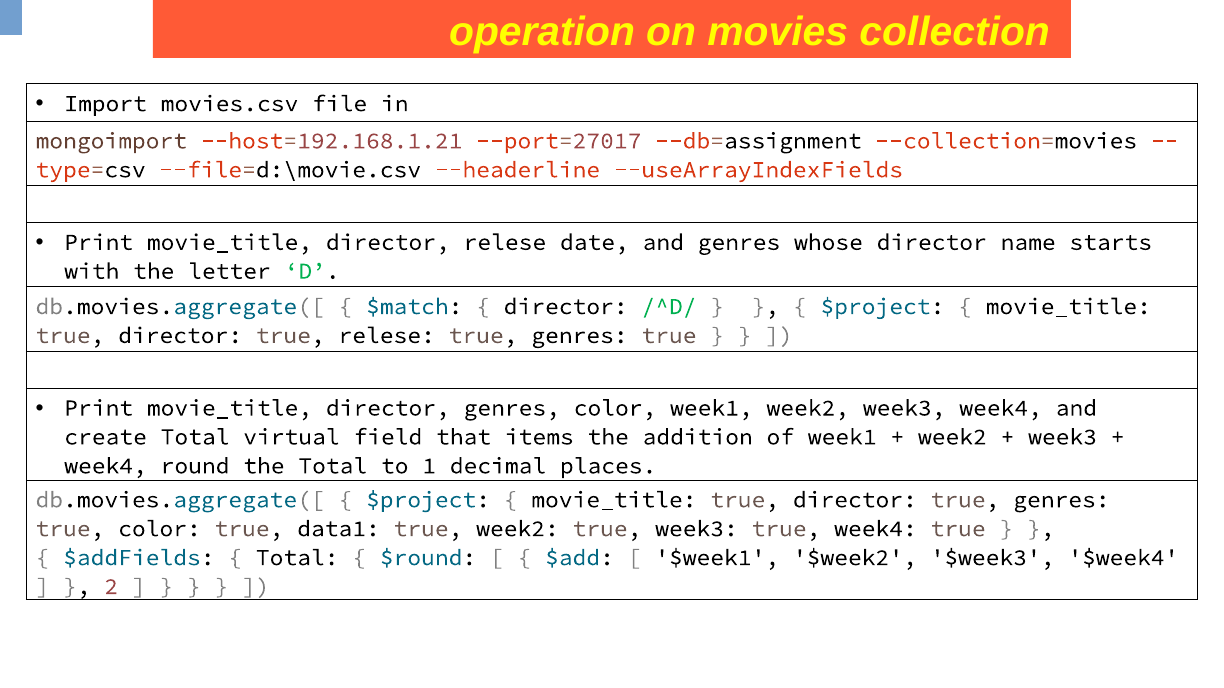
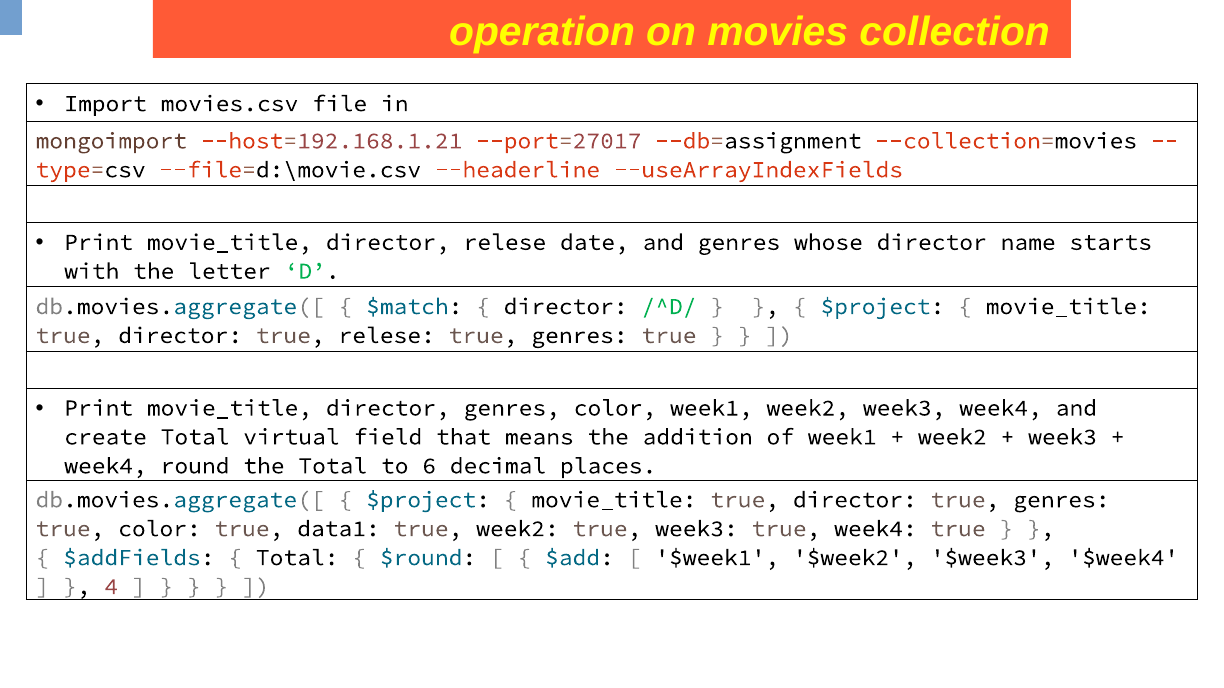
items: items -> means (539, 437)
1: 1 -> 6 (429, 466)
2: 2 -> 4 (111, 587)
